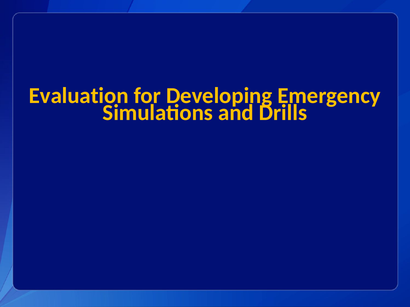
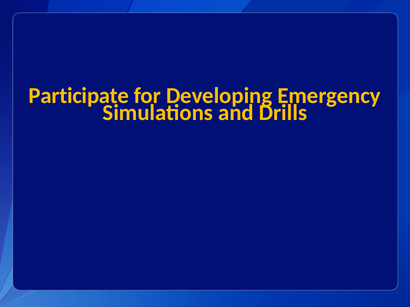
Evaluation: Evaluation -> Participate (79, 96)
